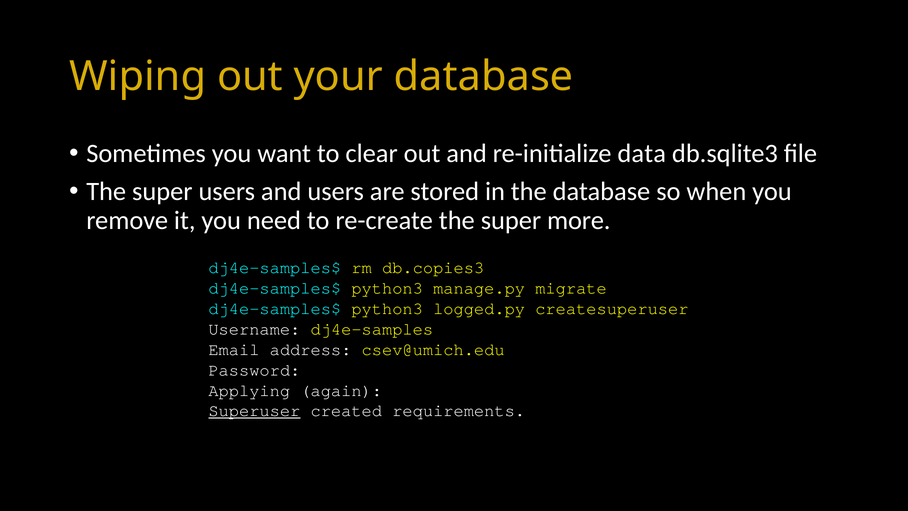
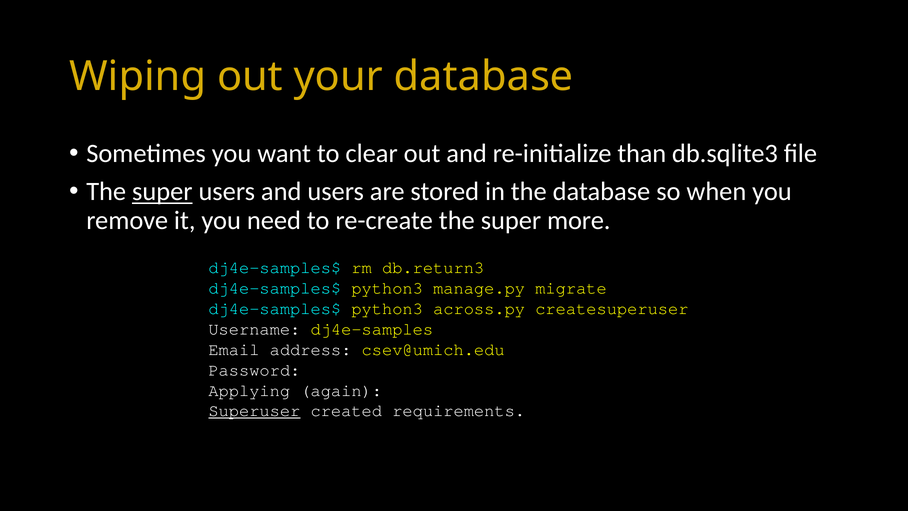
data: data -> than (642, 154)
super underline: none -> present (162, 192)
db.copies3: db.copies3 -> db.return3 (433, 268)
logged.py: logged.py -> across.py (479, 309)
